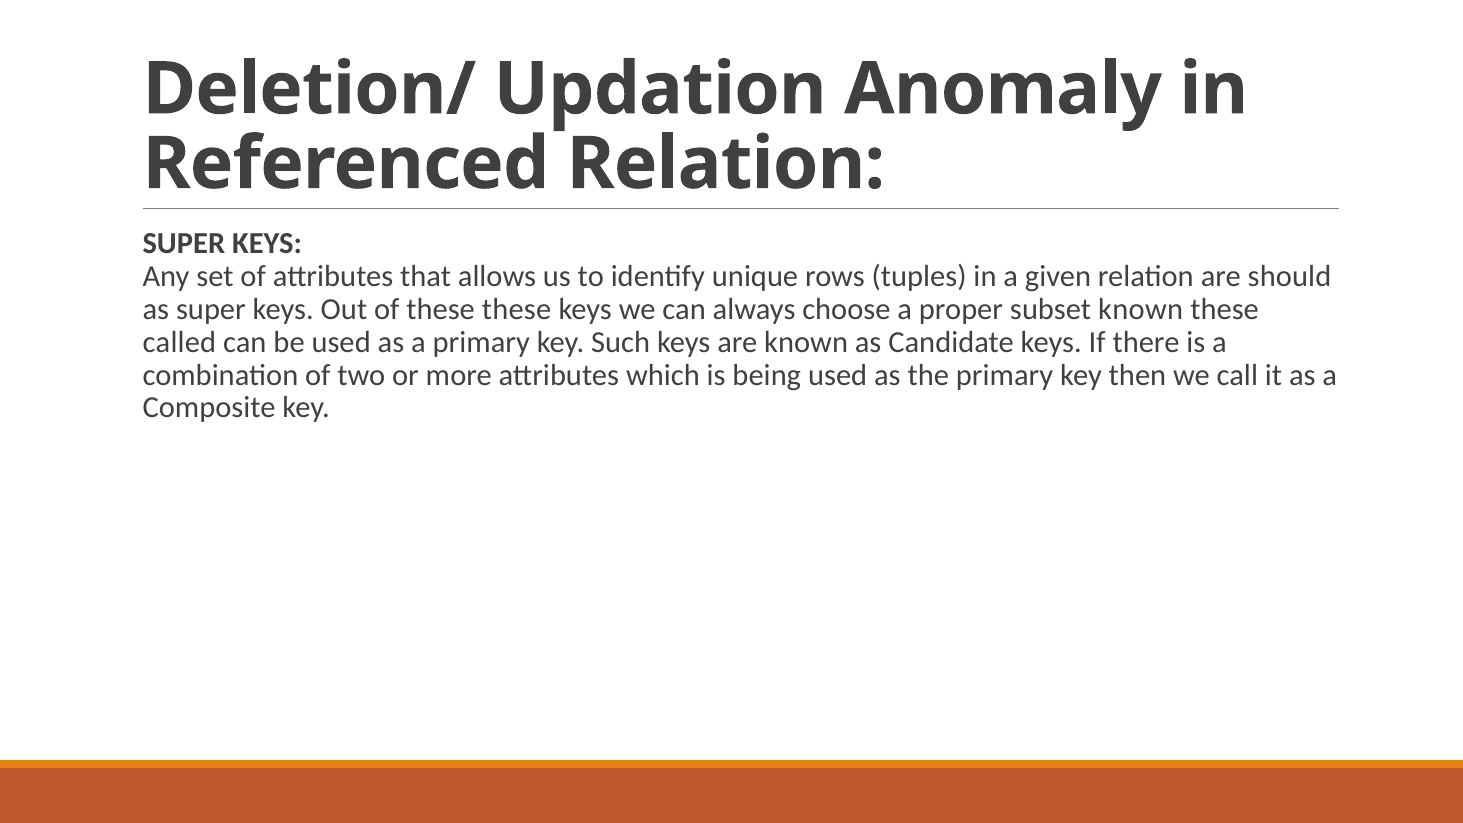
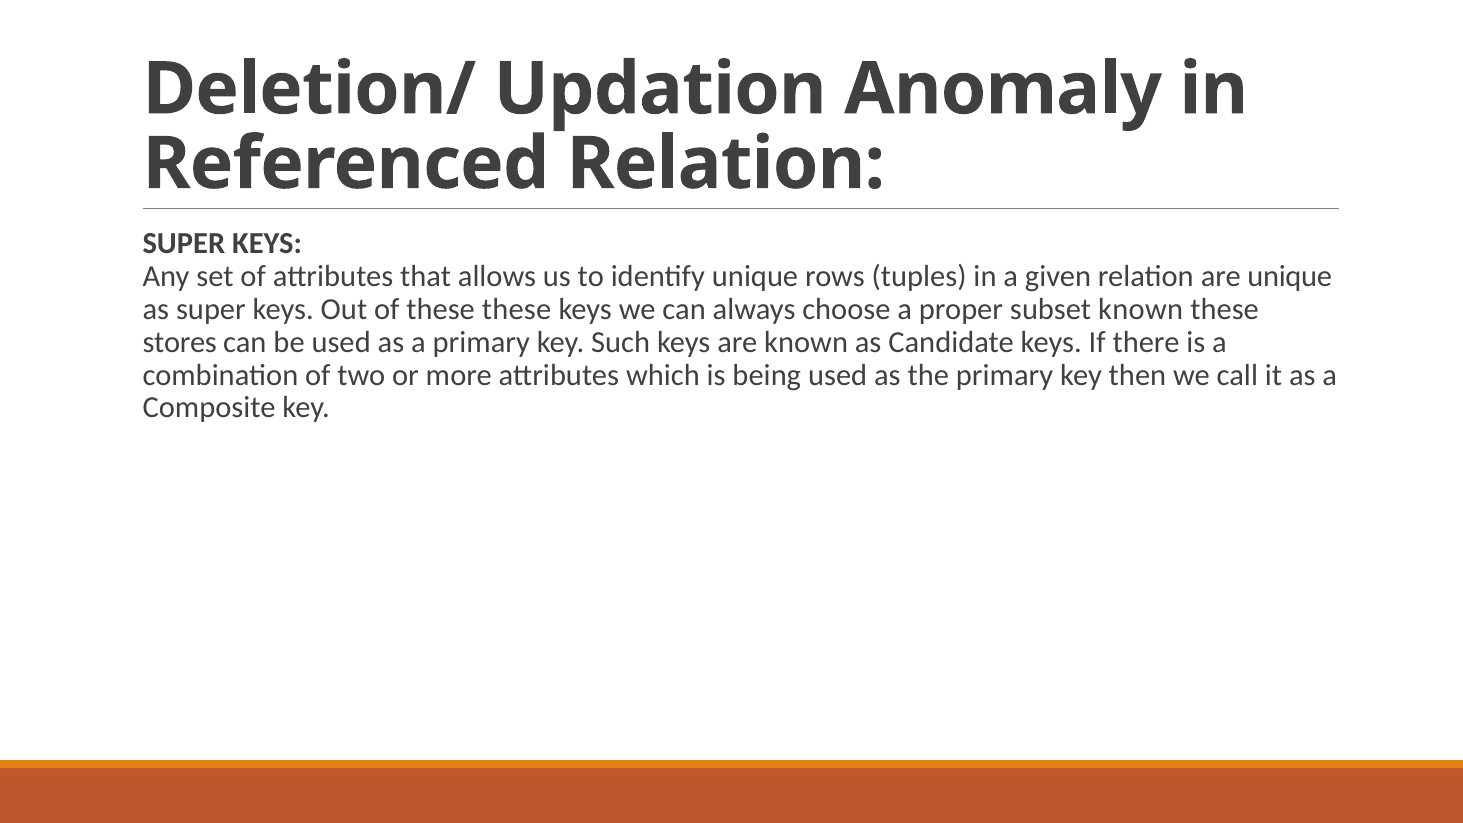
are should: should -> unique (1290, 276)
called: called -> stores (180, 342)
